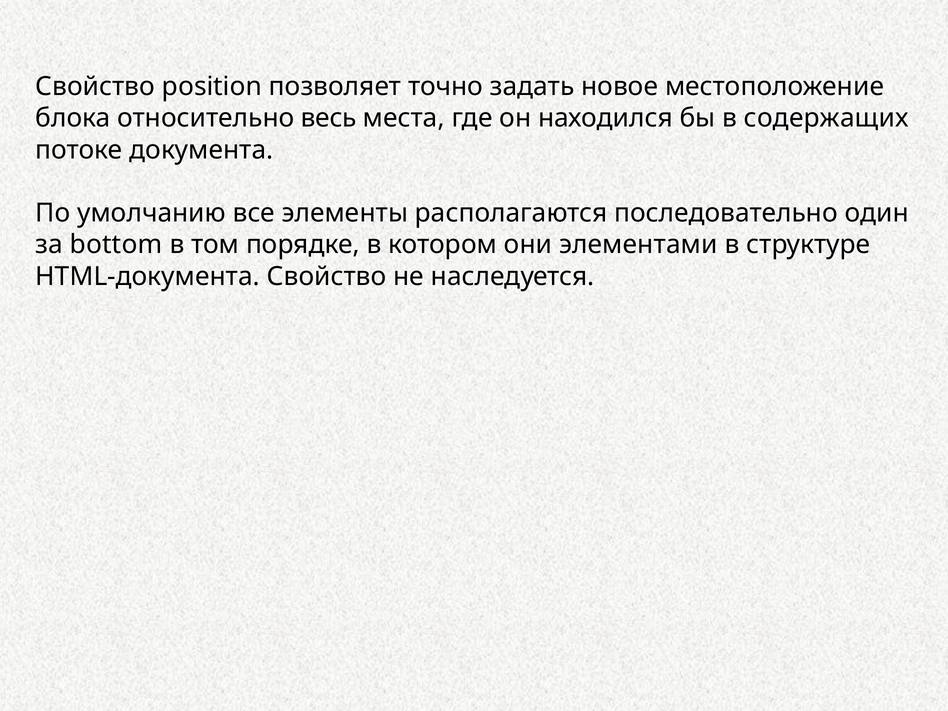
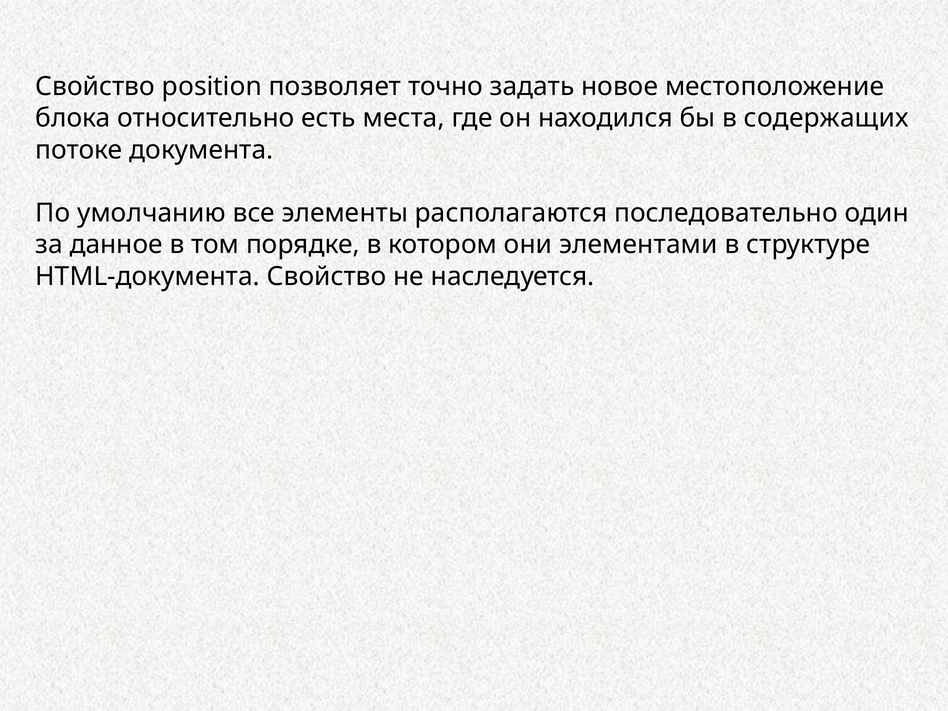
весь: весь -> есть (329, 118)
bottom: bottom -> данное (116, 245)
